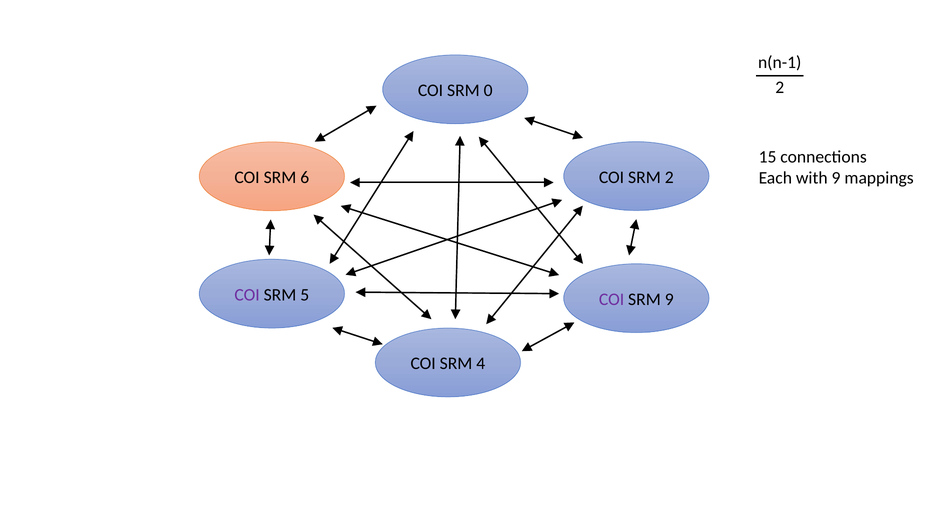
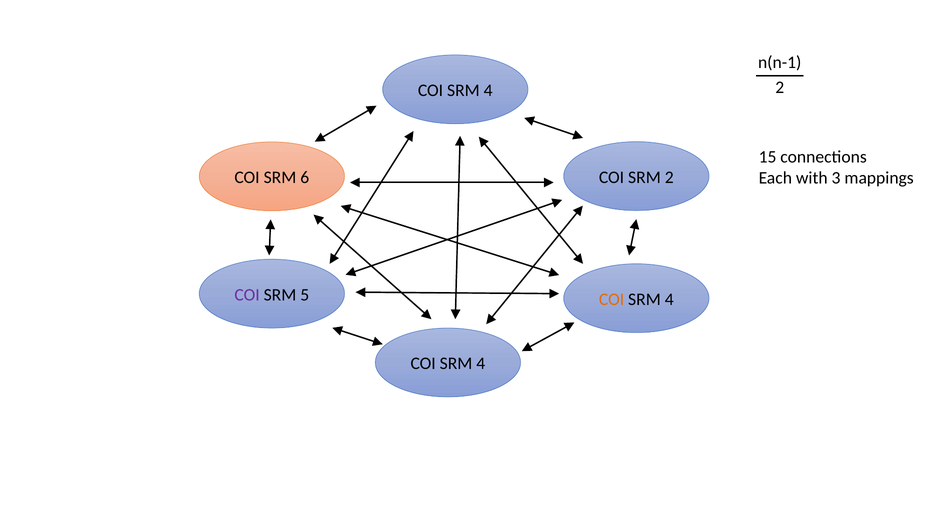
0: 0 -> 4 (488, 90)
with 9: 9 -> 3 (836, 178)
COI colour: purple -> orange (612, 299)
9: 9 -> 4 (669, 299)
